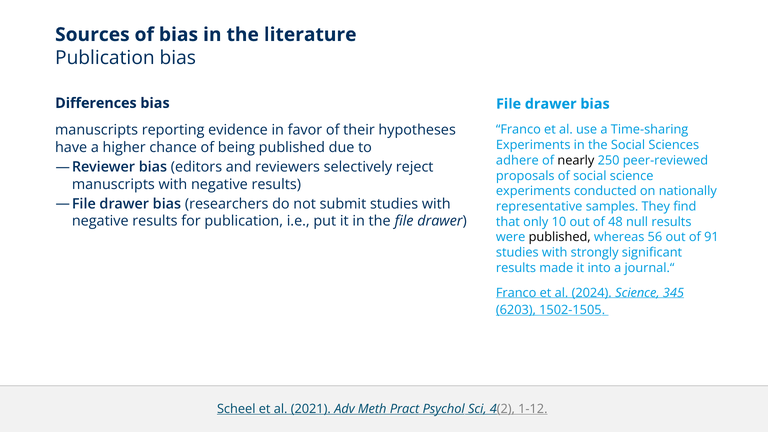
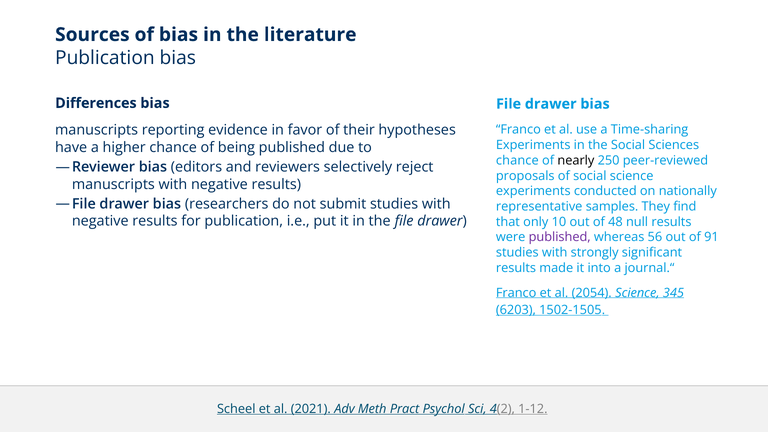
adhere: adhere -> chance (517, 160)
published colour: black -> purple (560, 237)
2024: 2024 -> 2054 (592, 293)
